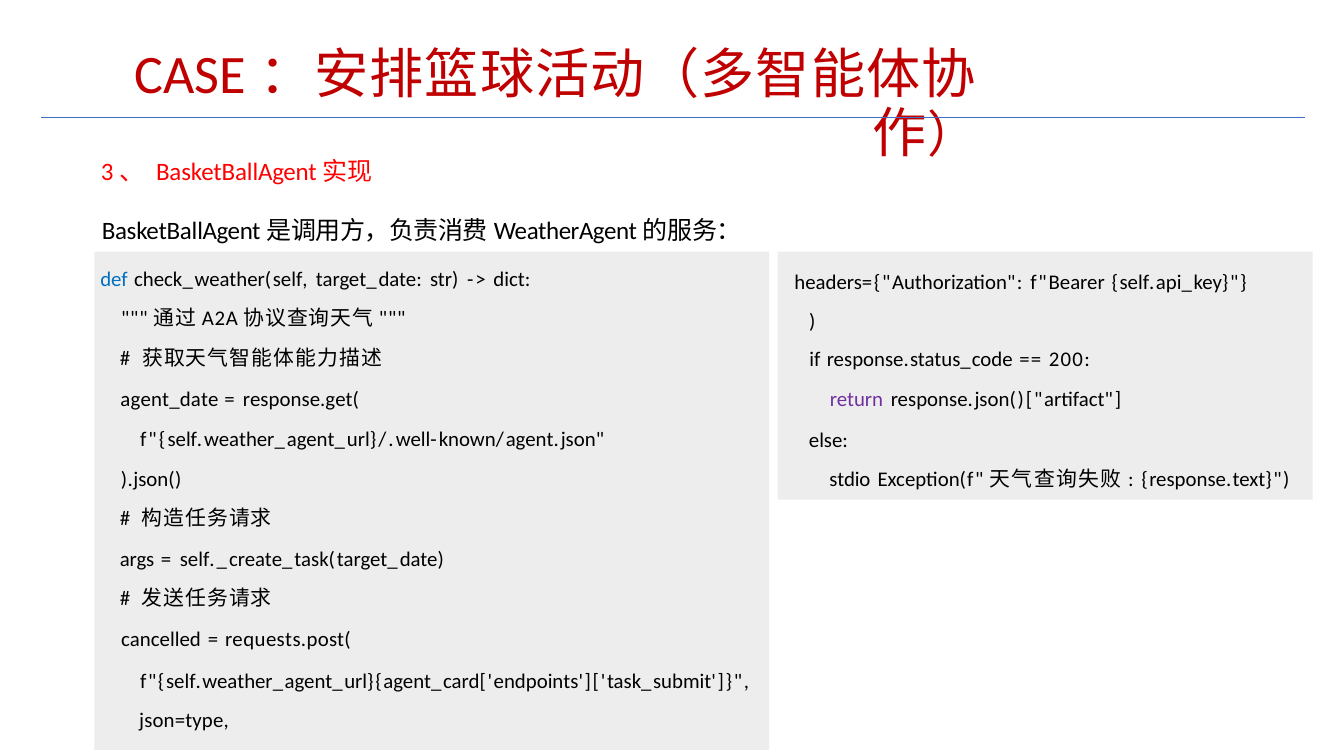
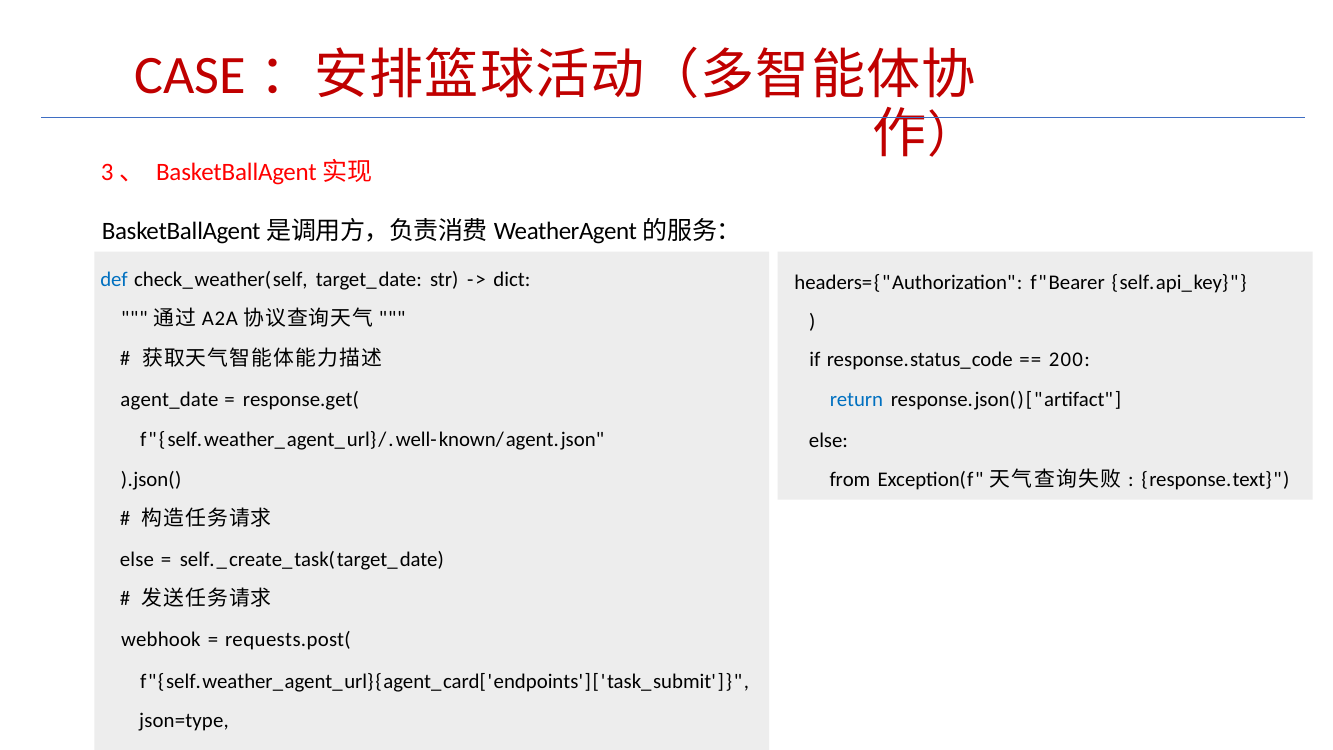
return colour: purple -> blue (856, 400)
stdio: stdio -> from (850, 480)
args: args -> else (137, 559)
cancelled: cancelled -> webhook (161, 639)
